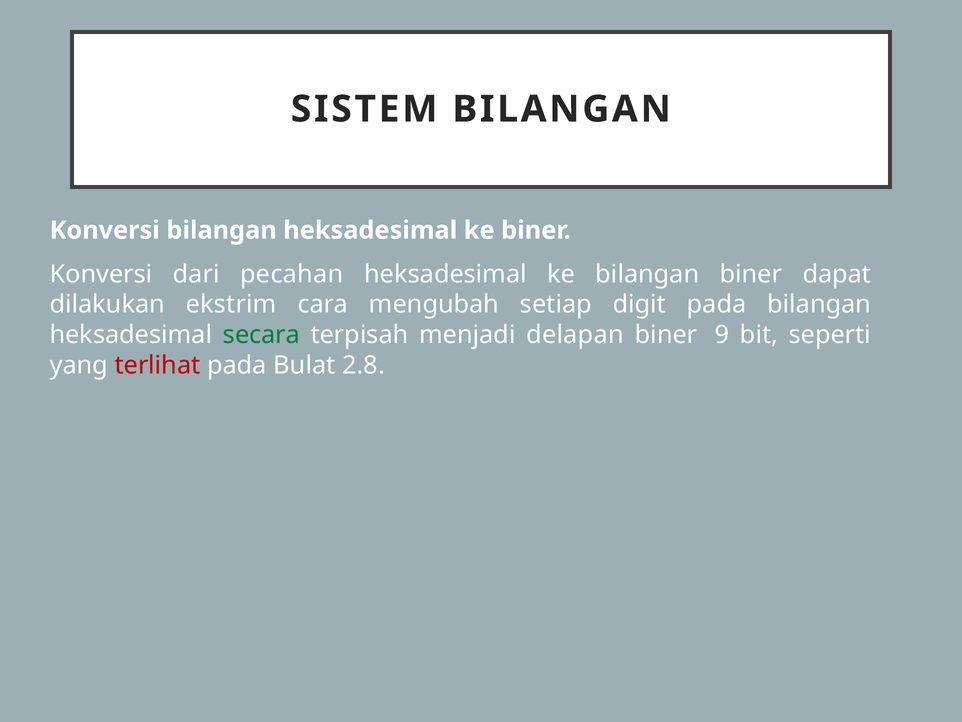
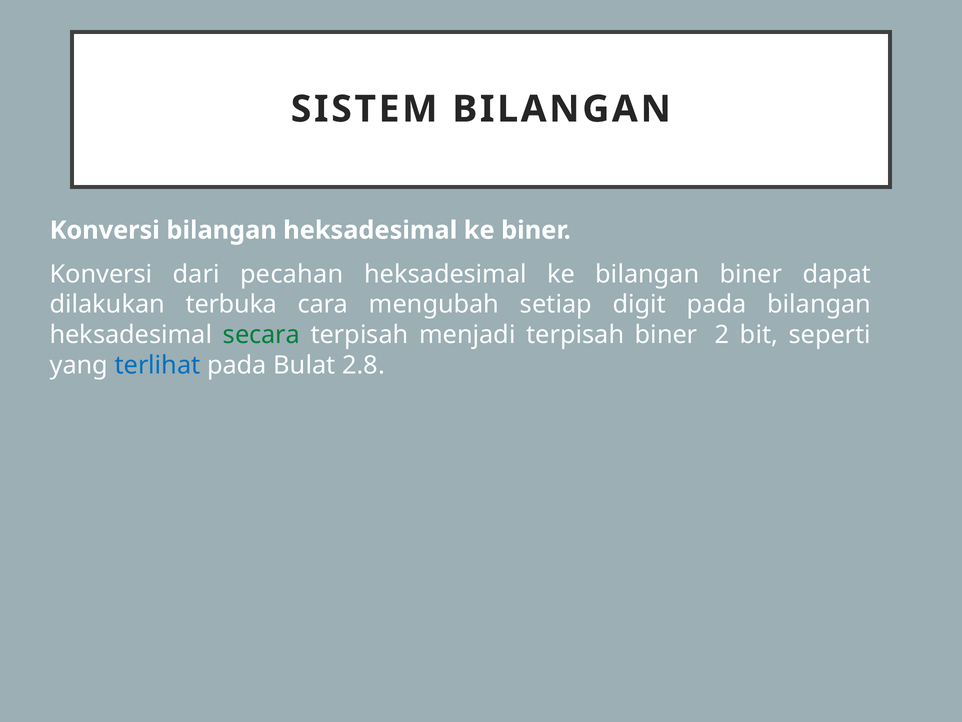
ekstrim: ekstrim -> terbuka (231, 304)
menjadi delapan: delapan -> terpisah (575, 335)
9: 9 -> 2 (722, 335)
terlihat colour: red -> blue (158, 365)
